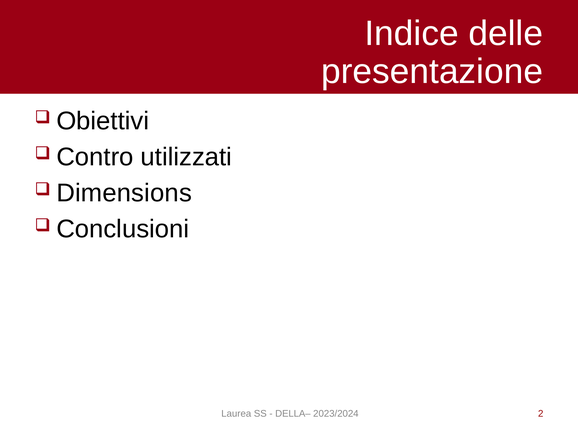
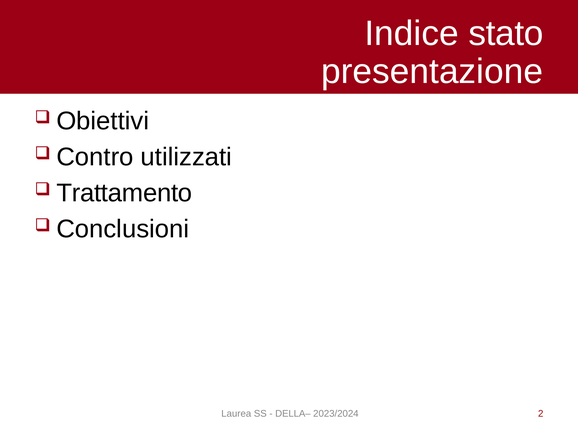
delle: delle -> stato (506, 33)
Dimensions: Dimensions -> Trattamento (124, 193)
